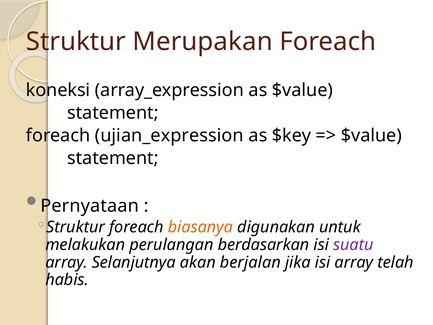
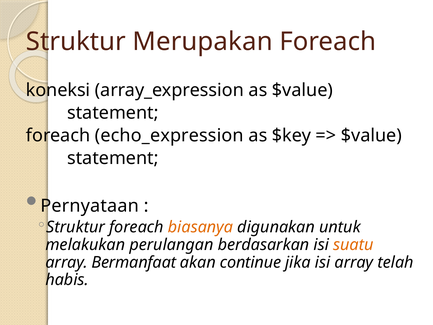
ujian_expression: ujian_expression -> echo_expression (169, 135)
suatu colour: purple -> orange (353, 245)
Selanjutnya: Selanjutnya -> Bermanfaat (134, 262)
berjalan: berjalan -> continue (251, 262)
